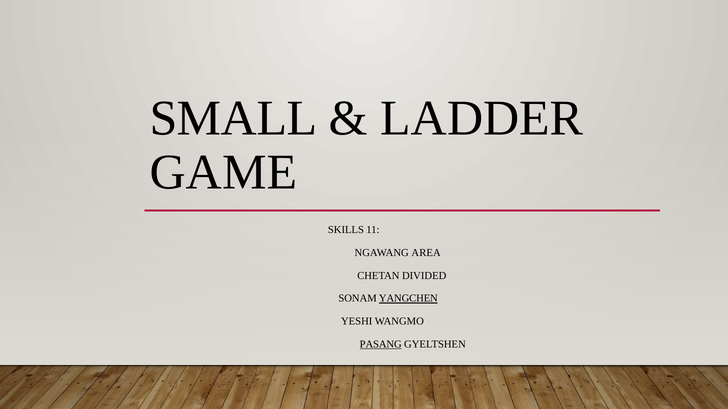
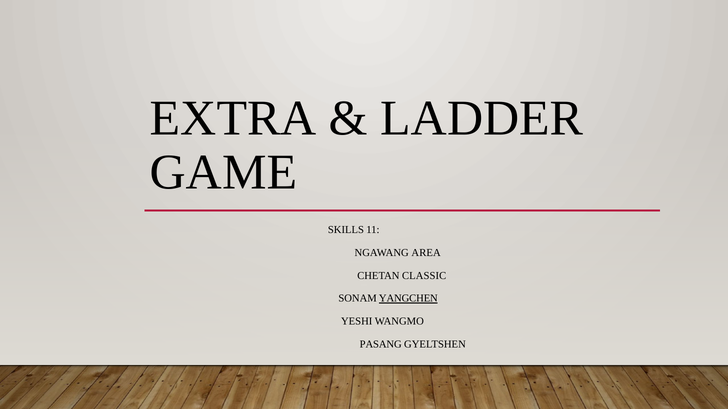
SMALL: SMALL -> EXTRA (233, 118)
DIVIDED: DIVIDED -> CLASSIC (424, 276)
PASANG underline: present -> none (381, 345)
